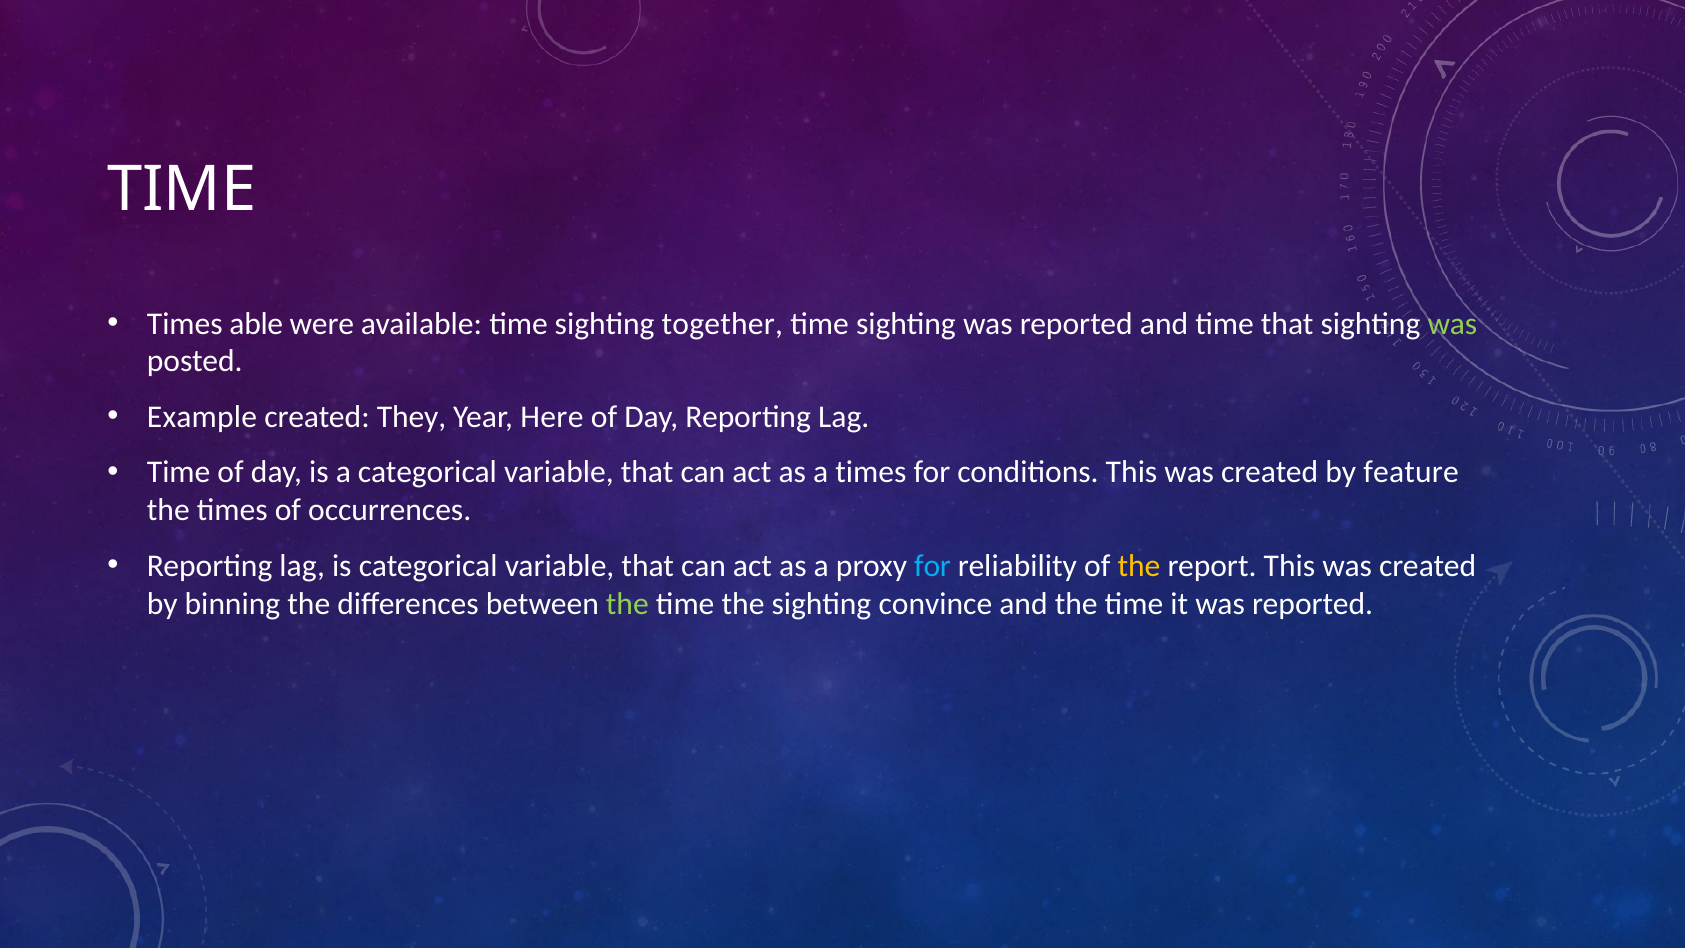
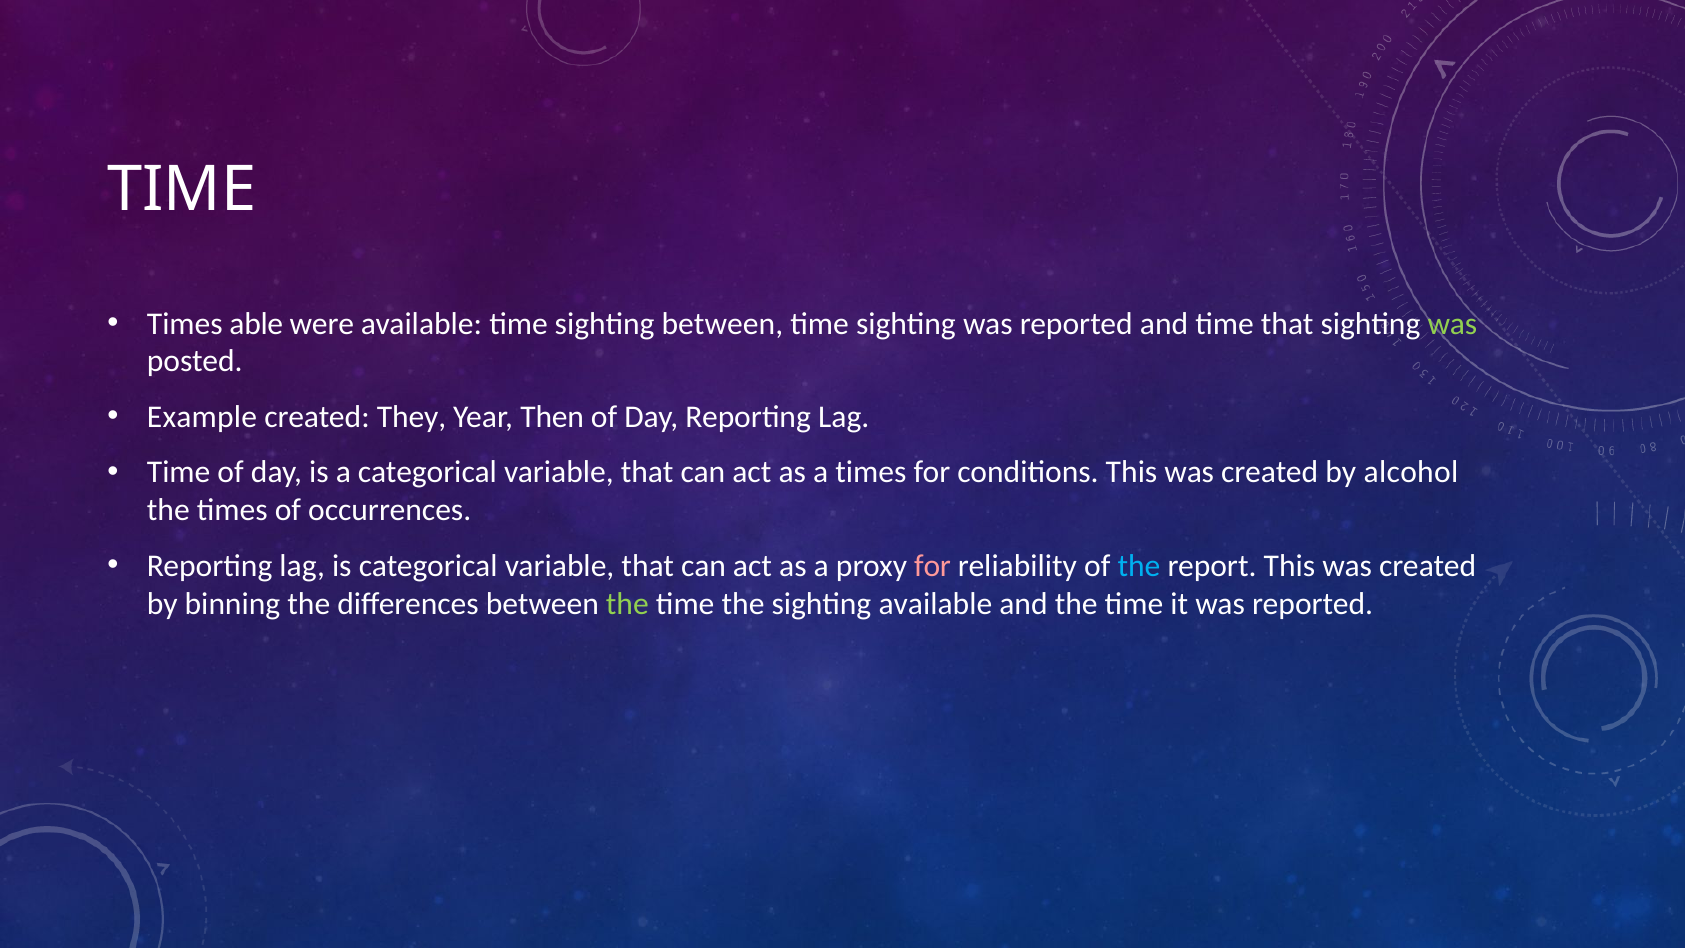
sighting together: together -> between (722, 324)
Here: Here -> Then (552, 417)
feature: feature -> alcohol (1411, 472)
for colour: light blue -> pink (933, 566)
the colour: yellow -> light blue (1139, 566)
sighting convince: convince -> available (935, 604)
